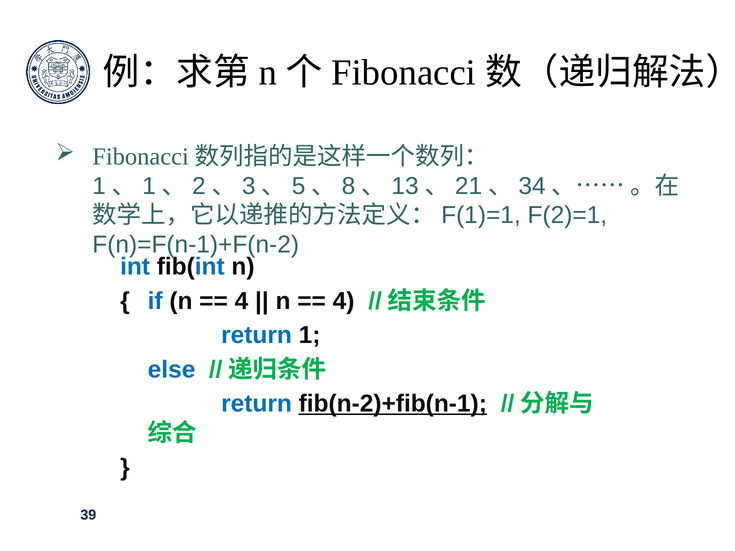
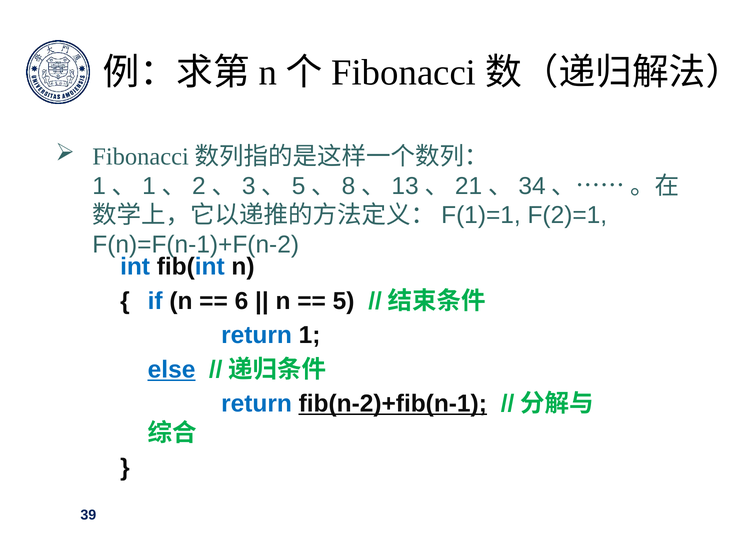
4: 4 -> 6 (242, 301)
4: 4 -> 5 (344, 301)
else underline: none -> present (172, 370)
